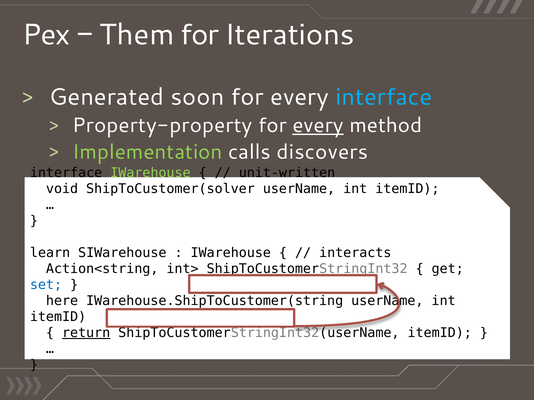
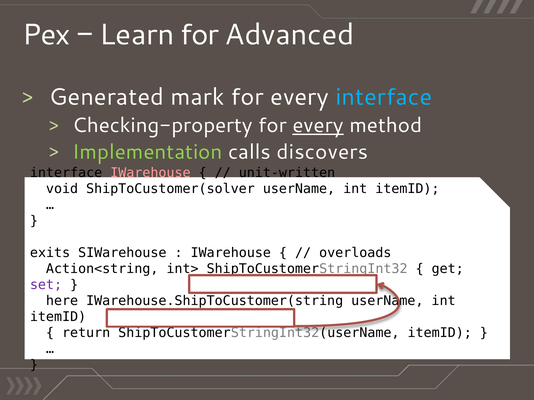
Them: Them -> Learn (137, 35)
Iterations: Iterations -> Advanced (289, 35)
soon: soon -> mark (197, 97)
Property-property: Property-property -> Checking-property (162, 125)
IWarehouse colour: light green -> pink (150, 173)
learn: learn -> exits (50, 253)
interacts: interacts -> overloads (355, 253)
set colour: blue -> purple (46, 285)
return underline: present -> none (86, 333)
